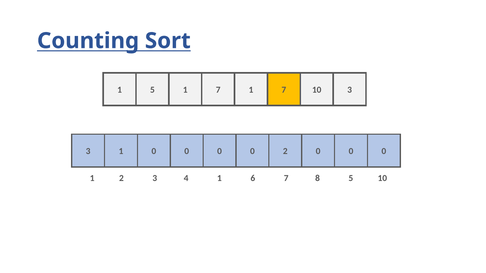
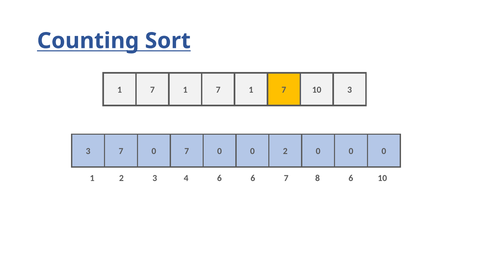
5: 5 -> 7 (152, 90)
3 1: 1 -> 7 (121, 151)
0: 0 -> 7 (187, 151)
4 1: 1 -> 6 (219, 178)
8 5: 5 -> 6 (351, 178)
